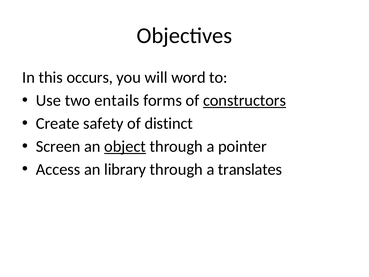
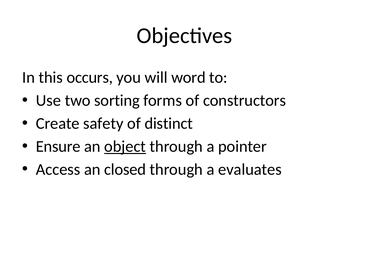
entails: entails -> sorting (117, 100)
constructors underline: present -> none (245, 100)
Screen: Screen -> Ensure (58, 146)
library: library -> closed (125, 169)
translates: translates -> evaluates (250, 169)
